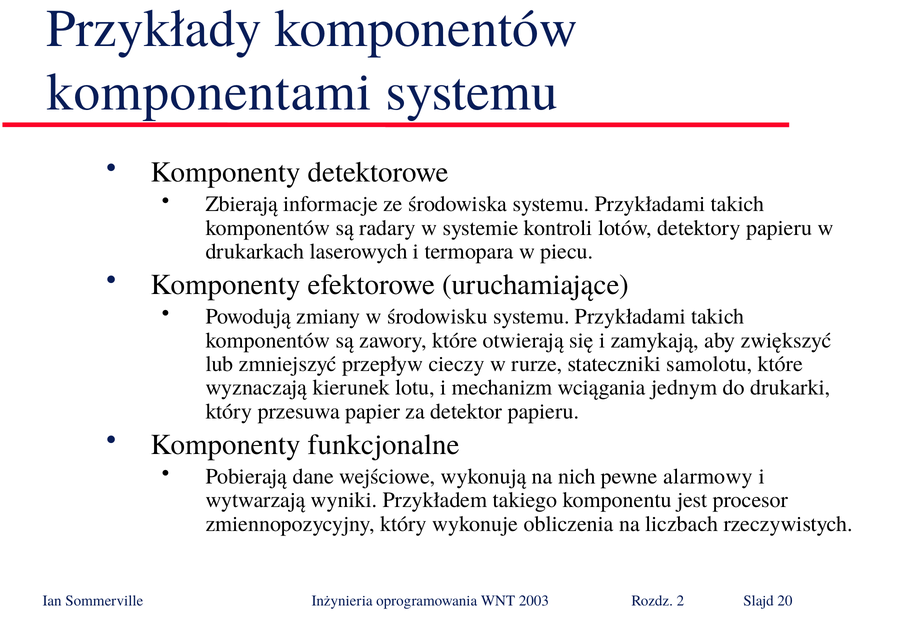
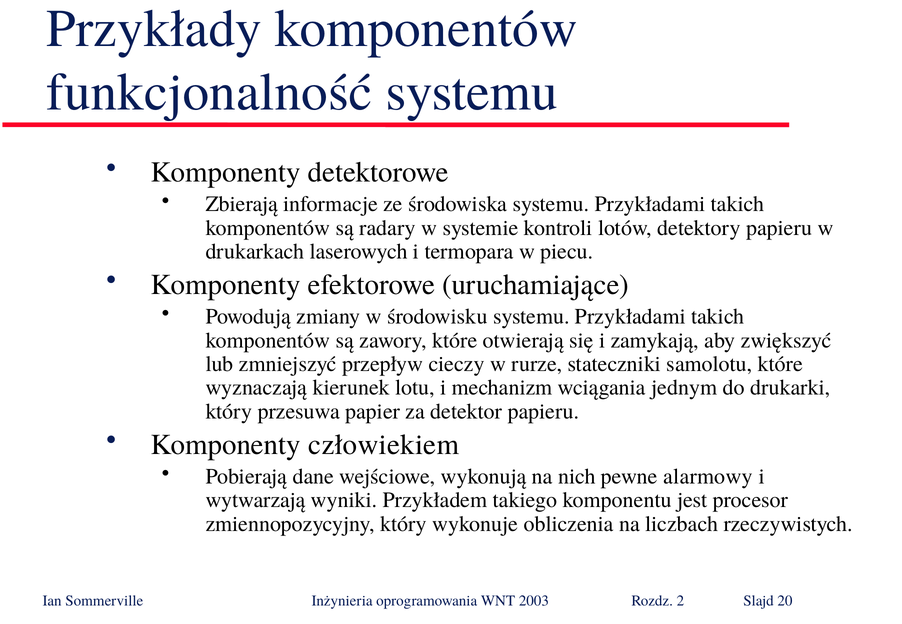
komponentami: komponentami -> funkcjonalność (209, 92)
funkcjonalne: funkcjonalne -> człowiekiem (384, 445)
